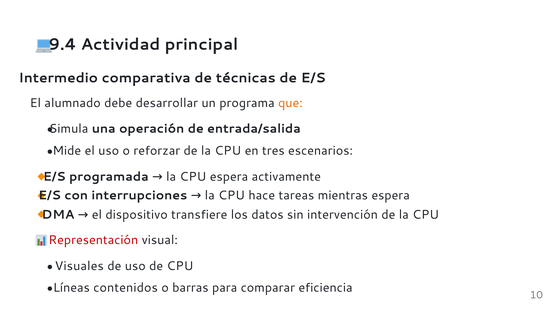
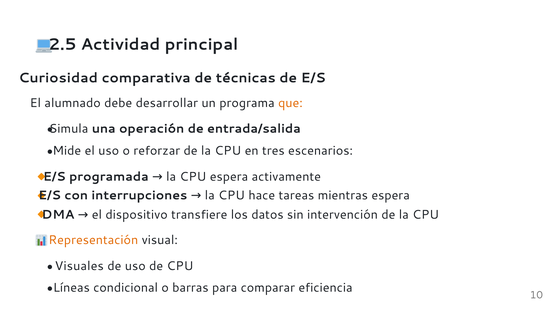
9.4: 9.4 -> 2.5 (63, 44)
Intermedio: Intermedio -> Curiosidad (58, 78)
Representación colour: red -> orange (93, 240)
contenidos: contenidos -> condicional (126, 288)
